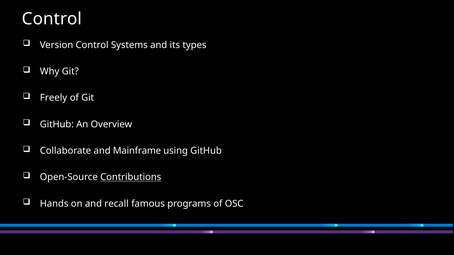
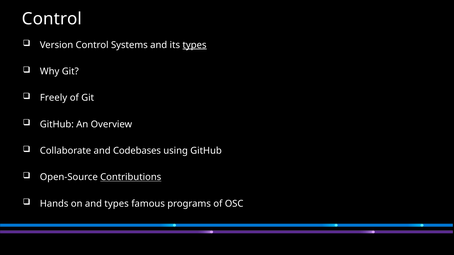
types underline: none -> present (195, 45)
Mainframe: Mainframe -> Codebases (137, 151)
and recall: recall -> types (117, 204)
